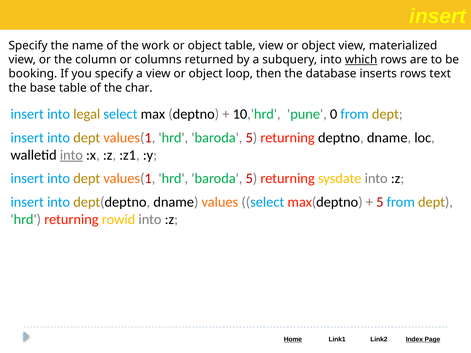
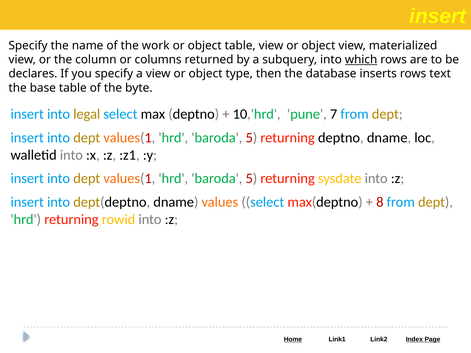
booking: booking -> declares (33, 74)
loop: loop -> type (239, 74)
char: char -> byte (139, 88)
0: 0 -> 7 (334, 114)
into underline: present -> none (71, 155)
5: 5 -> 8 (380, 202)
